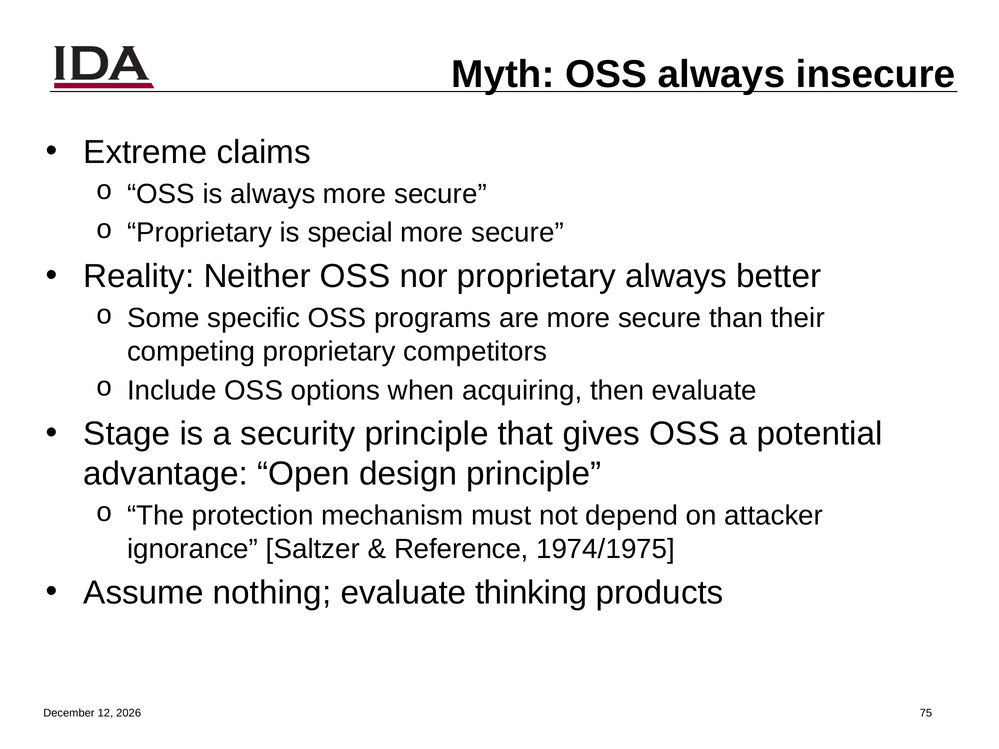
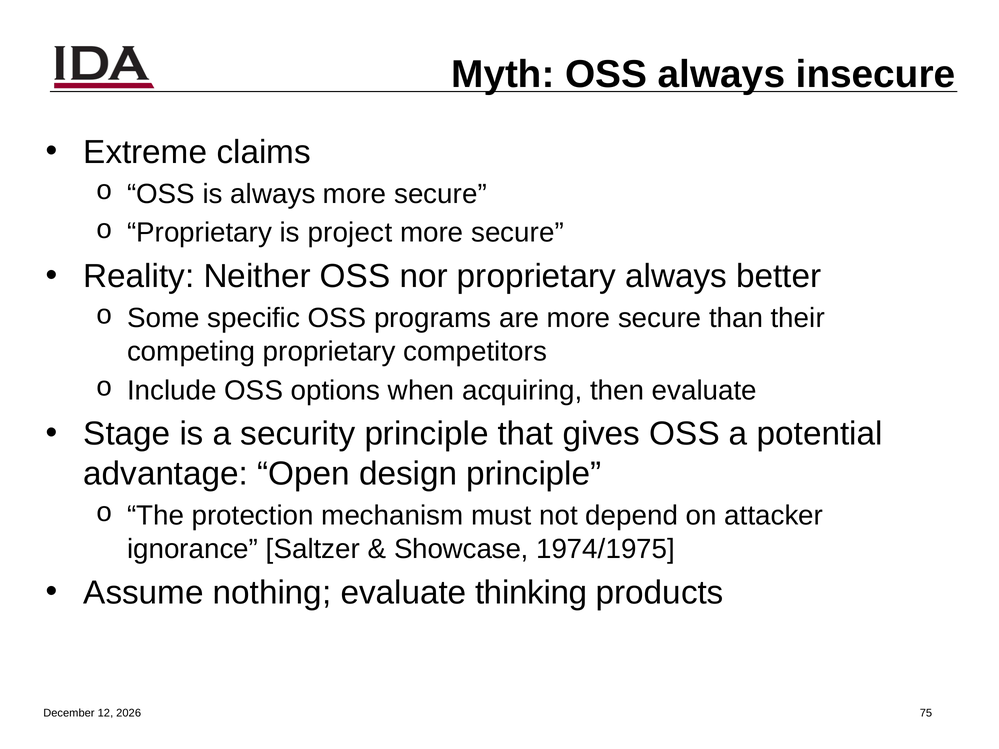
special: special -> project (350, 233)
Reference: Reference -> Showcase (461, 549)
